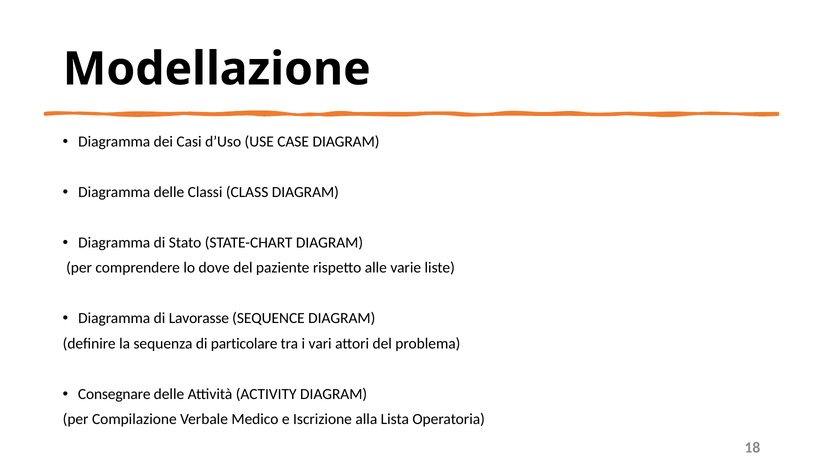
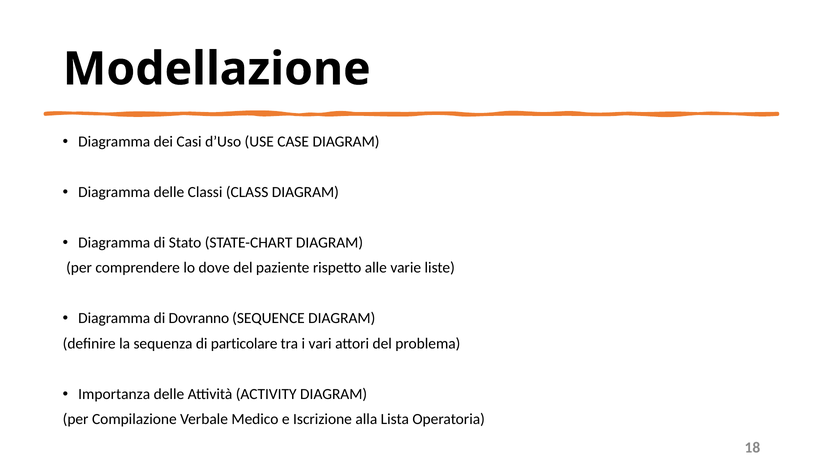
Lavorasse: Lavorasse -> Dovranno (199, 318)
Consegnare: Consegnare -> Importanza (114, 394)
